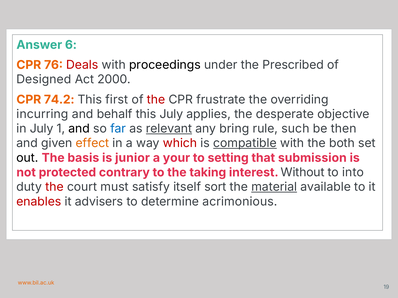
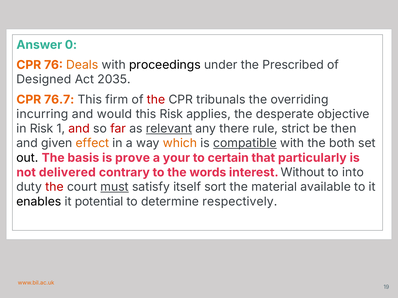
6: 6 -> 0 (71, 45)
Deals colour: red -> orange (82, 65)
2000: 2000 -> 2035 (114, 80)
74.2: 74.2 -> 76.7 (59, 100)
first: first -> firm (117, 100)
frustrate: frustrate -> tribunals (221, 100)
behalf: behalf -> would (115, 114)
this July: July -> Risk (171, 114)
in July: July -> Risk (42, 129)
and colour: black -> red (79, 129)
far colour: blue -> red (118, 129)
bring: bring -> there (234, 129)
such: such -> strict (296, 129)
which colour: red -> orange (180, 143)
junior: junior -> prove (133, 158)
setting: setting -> certain (228, 158)
submission: submission -> particularly (312, 158)
protected: protected -> delivered (67, 173)
taking: taking -> words (208, 173)
must underline: none -> present (115, 187)
material underline: present -> none (274, 187)
enables colour: red -> black (39, 202)
advisers: advisers -> potential (99, 202)
acrimonious: acrimonious -> respectively (240, 202)
